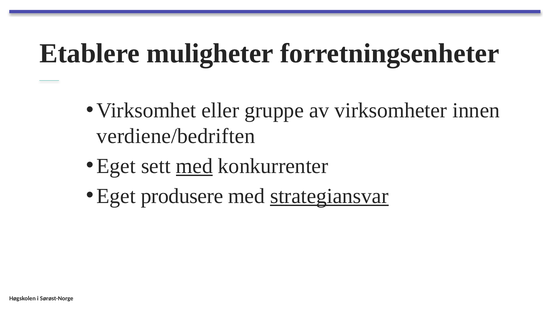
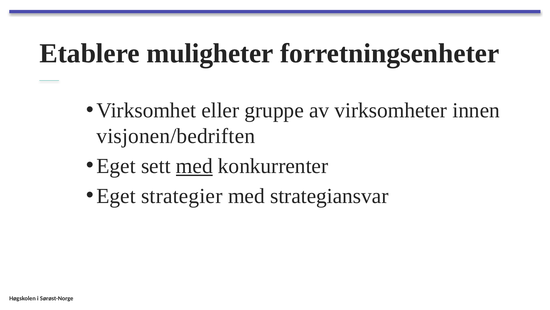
verdiene/bedriften: verdiene/bedriften -> visjonen/bedriften (176, 136)
produsere: produsere -> strategier (182, 196)
strategiansvar underline: present -> none (329, 196)
